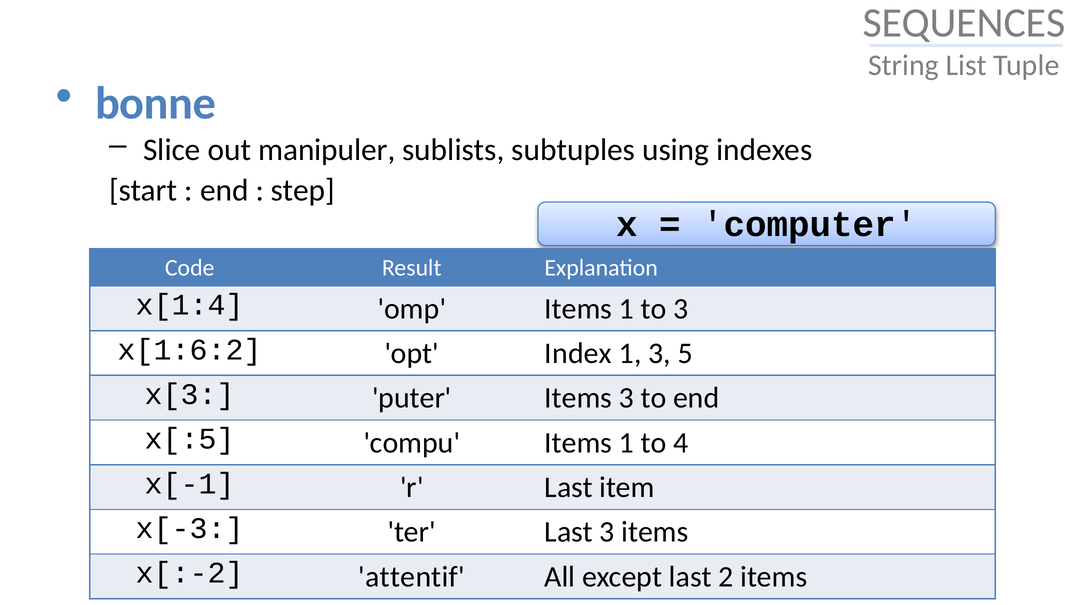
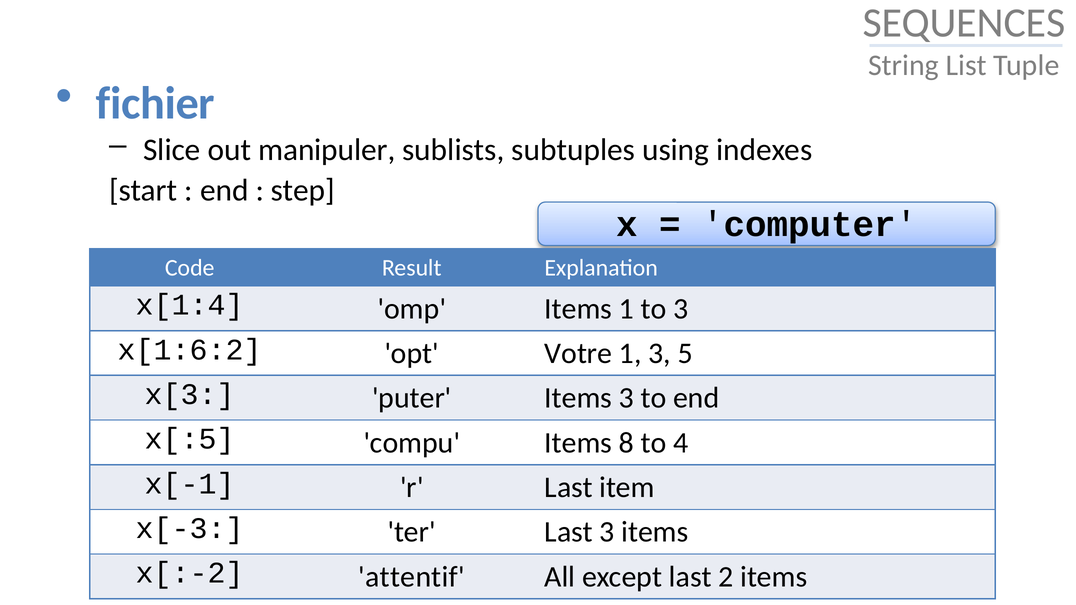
bonne: bonne -> fichier (155, 104)
Index: Index -> Votre (578, 354)
compu Items 1: 1 -> 8 (626, 443)
